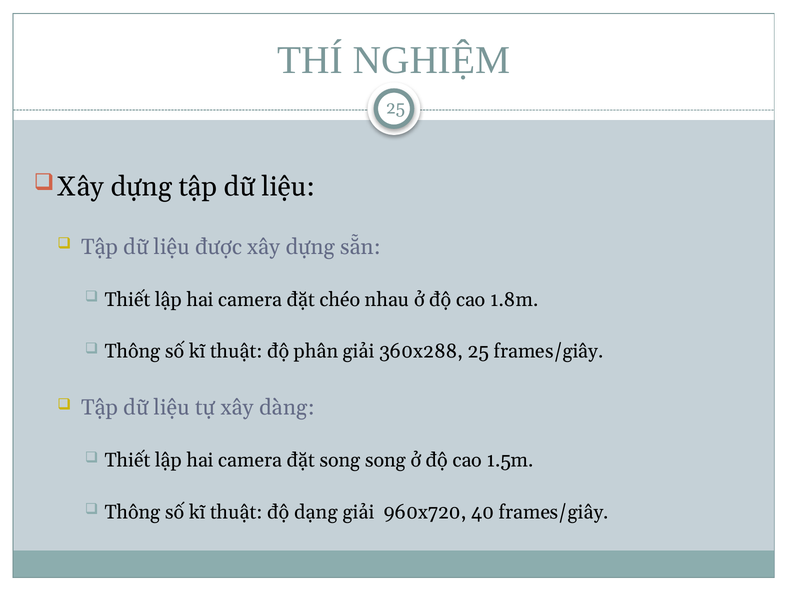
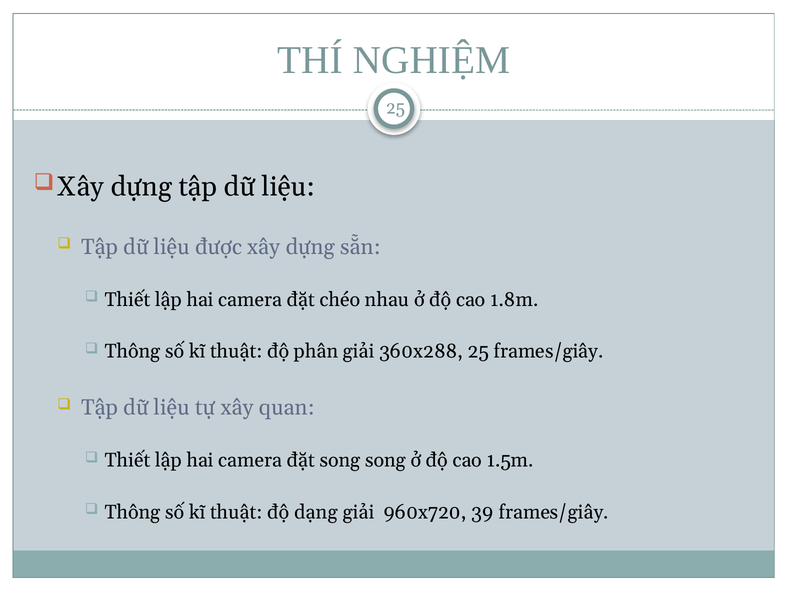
dàng: dàng -> quan (287, 408)
40: 40 -> 39 (483, 512)
